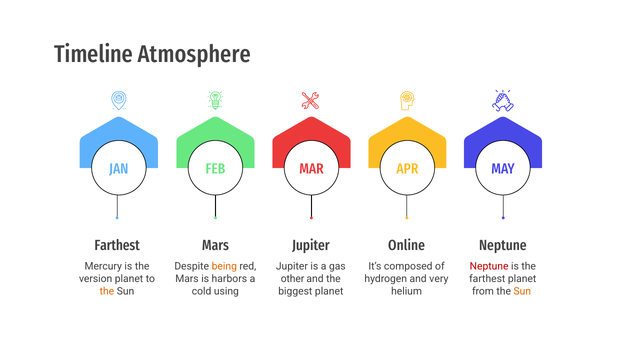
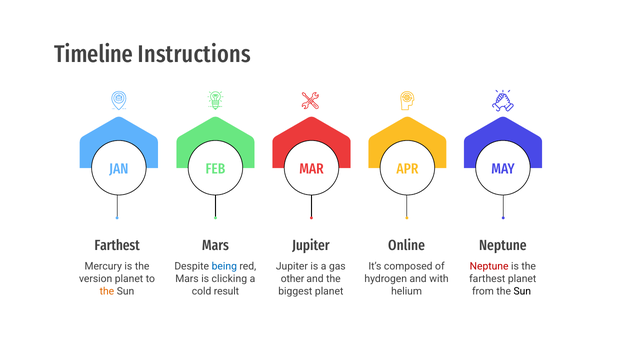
Atmosphere: Atmosphere -> Instructions (194, 54)
being colour: orange -> blue (224, 266)
harbors: harbors -> clicking (229, 279)
very: very -> with (439, 279)
using: using -> result (226, 291)
Sun colour: orange -> black (522, 291)
